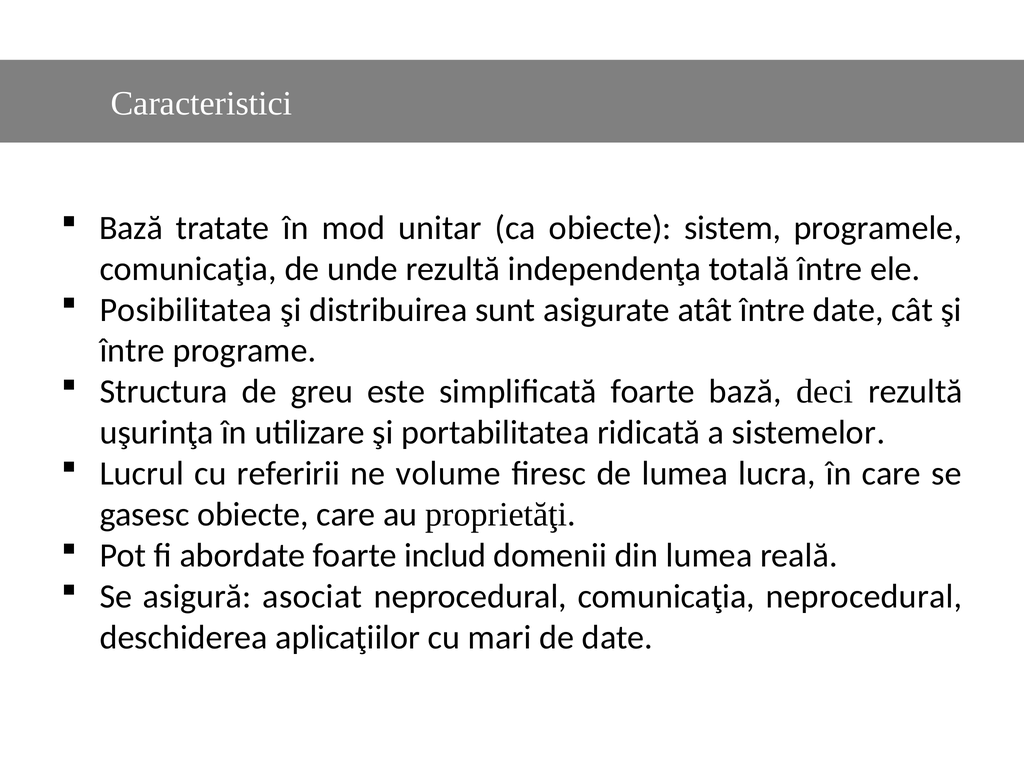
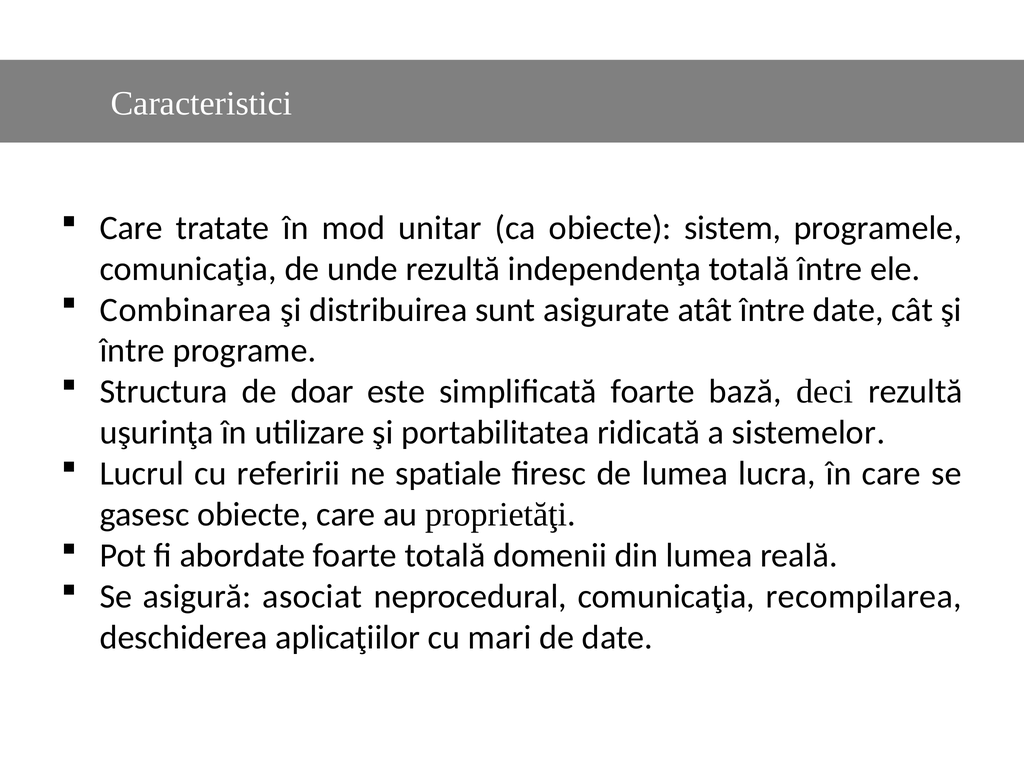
Bază: Bază -> Care (131, 228)
Posibilitatea: Posibilitatea -> Combinarea (186, 310)
greu: greu -> doar (322, 392)
volume: volume -> spatiale (449, 474)
foarte includ: includ -> totală (445, 556)
comunicaţia neprocedural: neprocedural -> recompilarea (864, 596)
